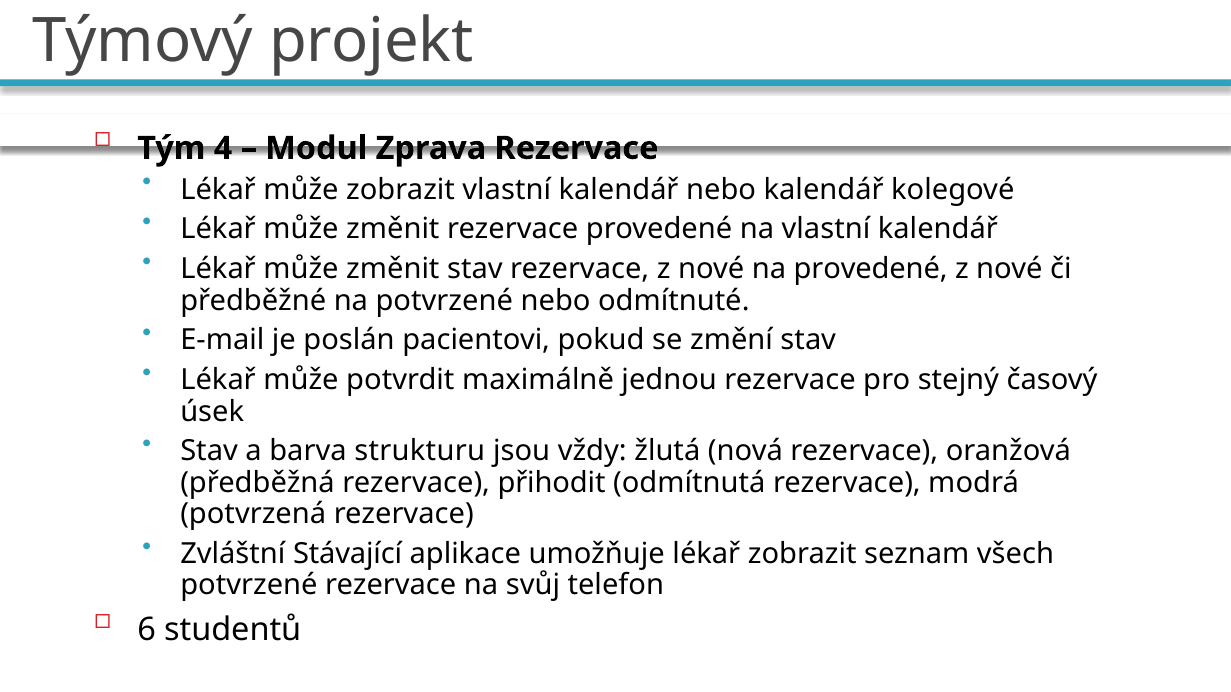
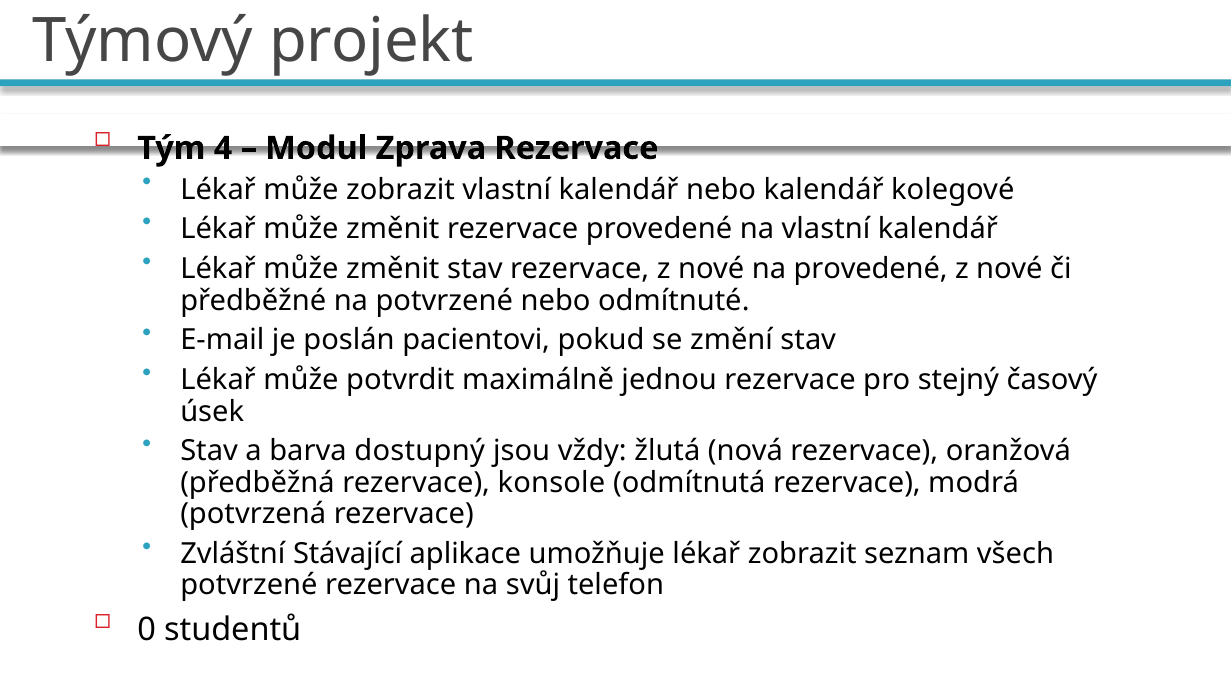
strukturu: strukturu -> dostupný (420, 452)
přihodit: přihodit -> konsole (551, 483)
6: 6 -> 0 (147, 630)
